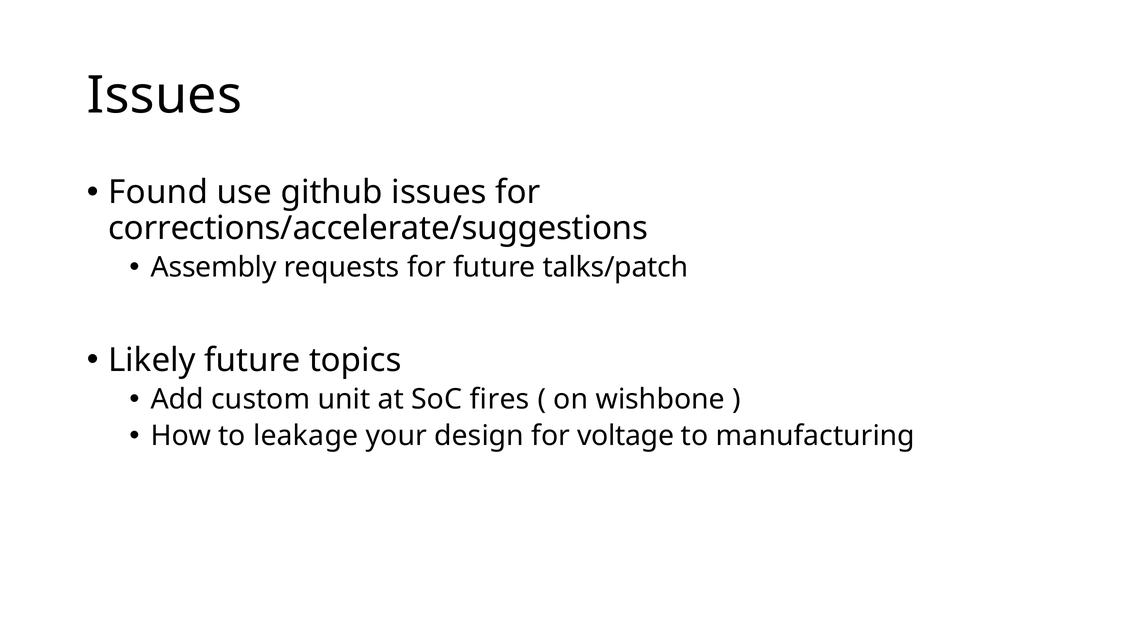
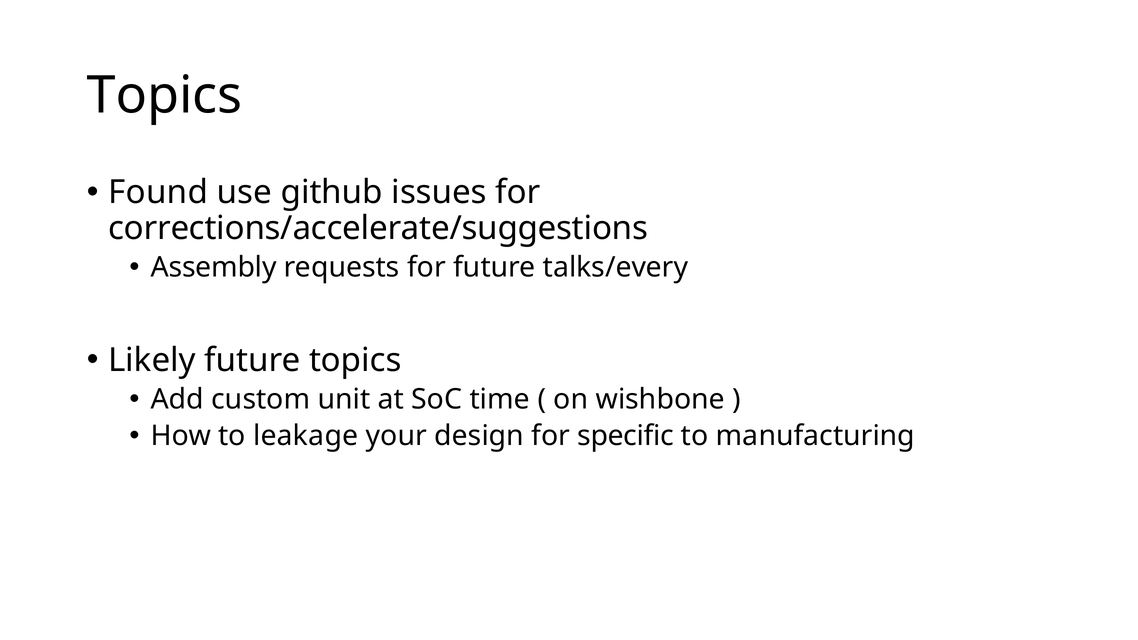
Issues: Issues -> Topics (165, 96)
talks/patch: talks/patch -> talks/every (616, 267)
fires: fires -> time (500, 400)
voltage: voltage -> specific (626, 436)
